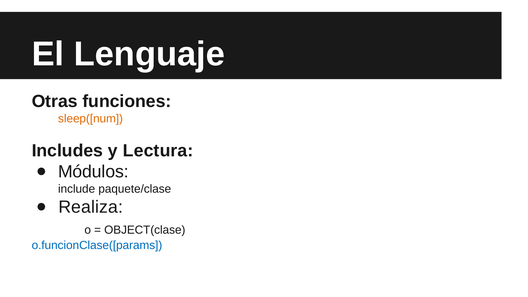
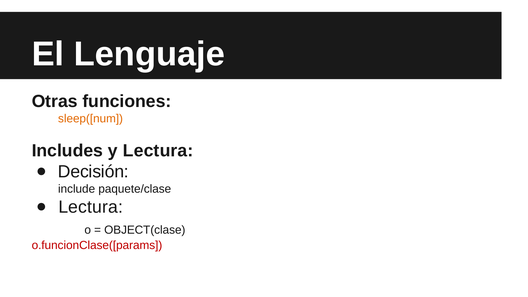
Módulos: Módulos -> Decisión (93, 172)
Realiza: Realiza -> Lectura (91, 207)
o.funcionClase([params colour: blue -> red (97, 245)
